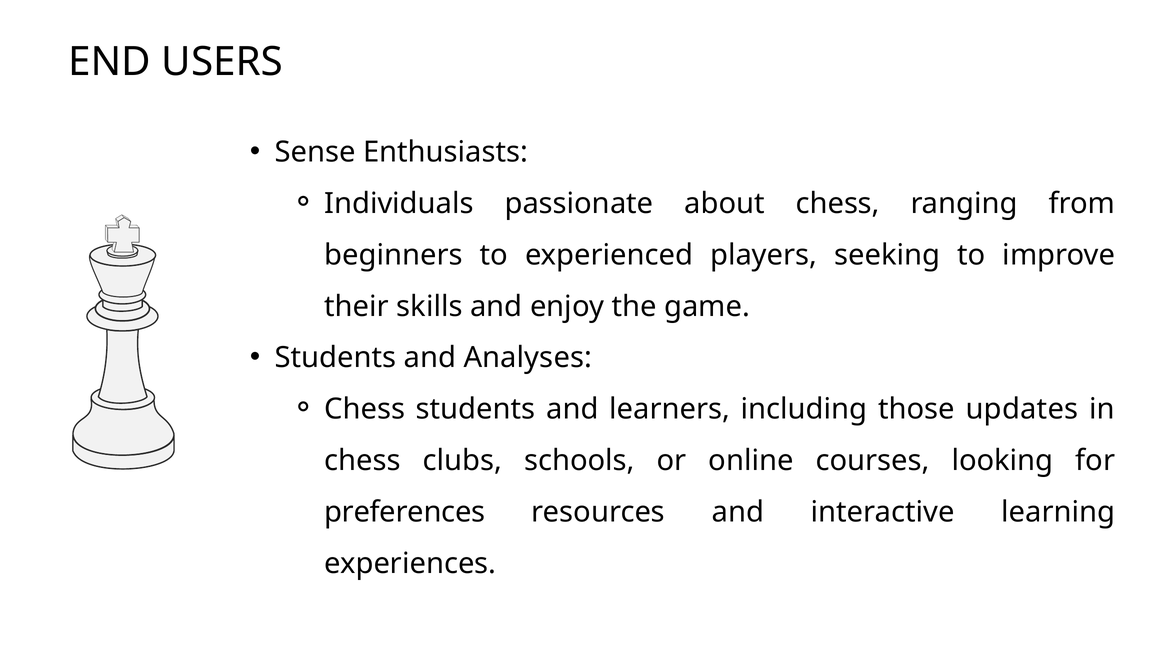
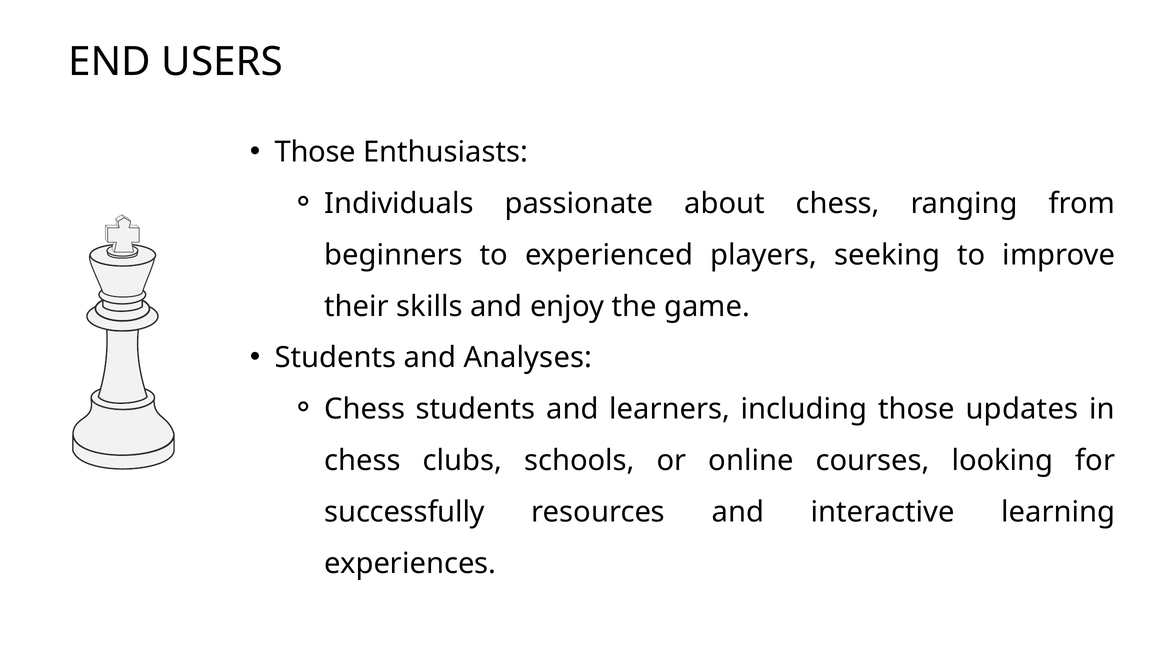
Sense: Sense -> Those (315, 152)
preferences: preferences -> successfully (405, 512)
